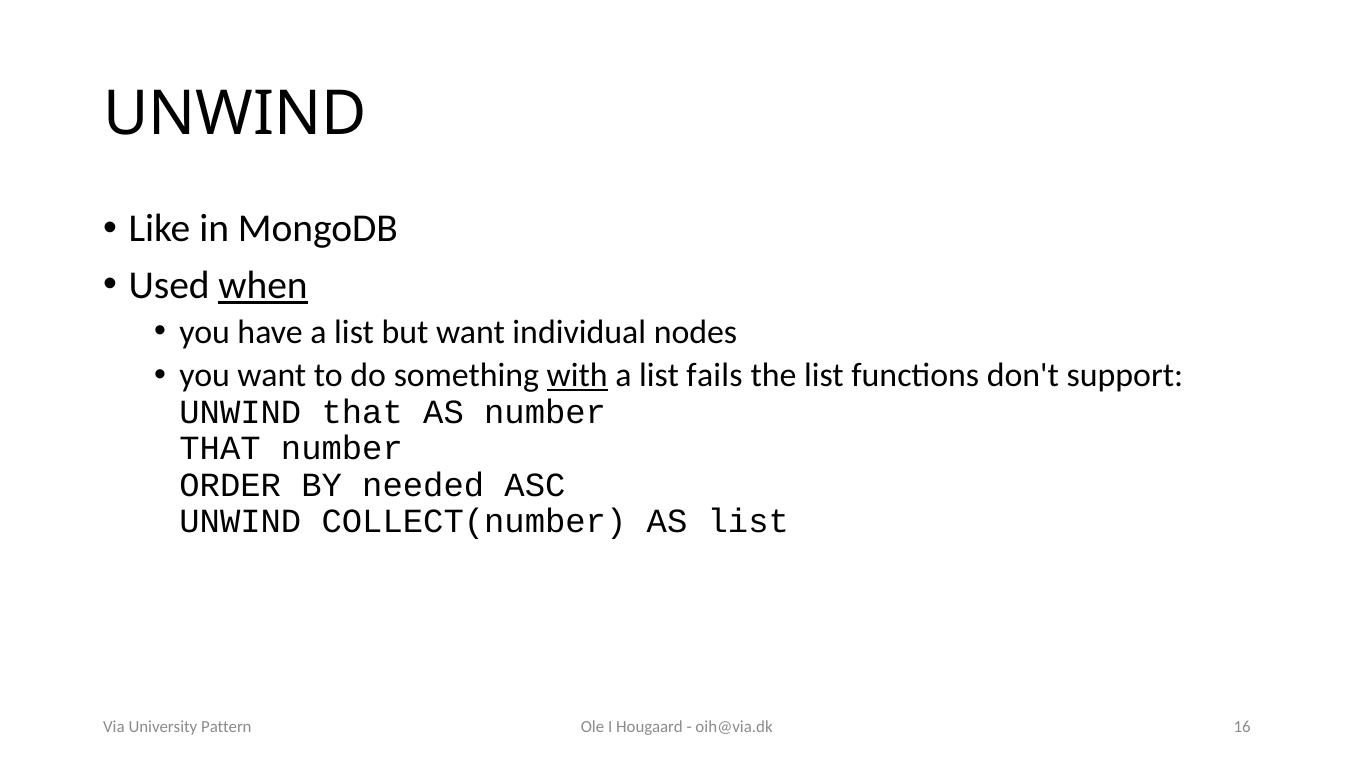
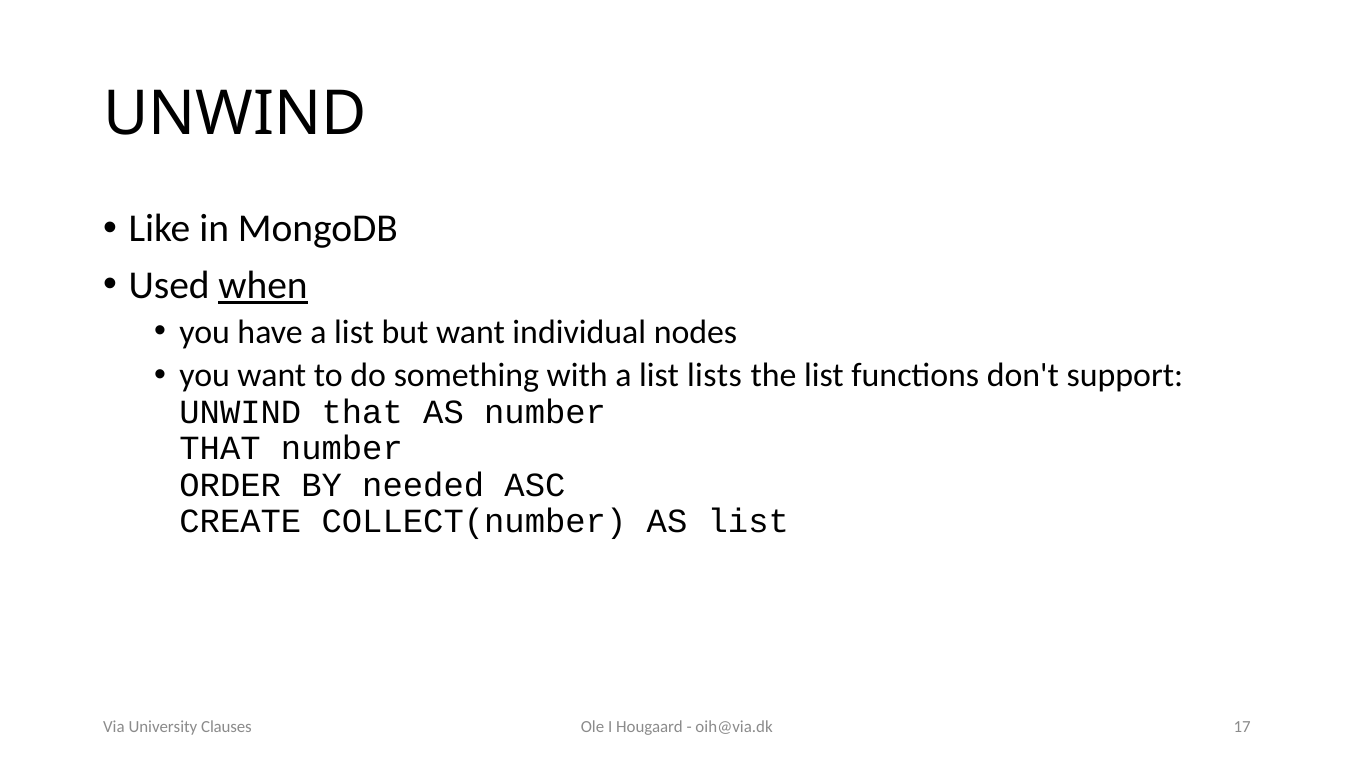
with underline: present -> none (577, 376)
fails: fails -> lists (714, 376)
UNWIND: UNWIND -> CREATE (240, 522)
16: 16 -> 17 (1242, 727)
Pattern: Pattern -> Clauses (226, 727)
